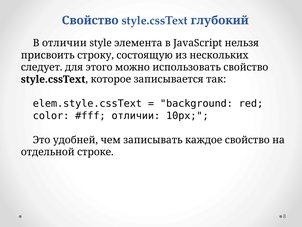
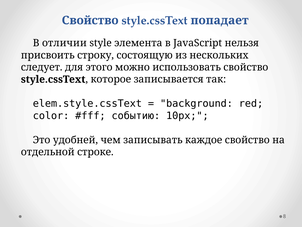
глубокий: глубокий -> попадает (220, 20)
отличии: отличии -> событию (136, 115)
